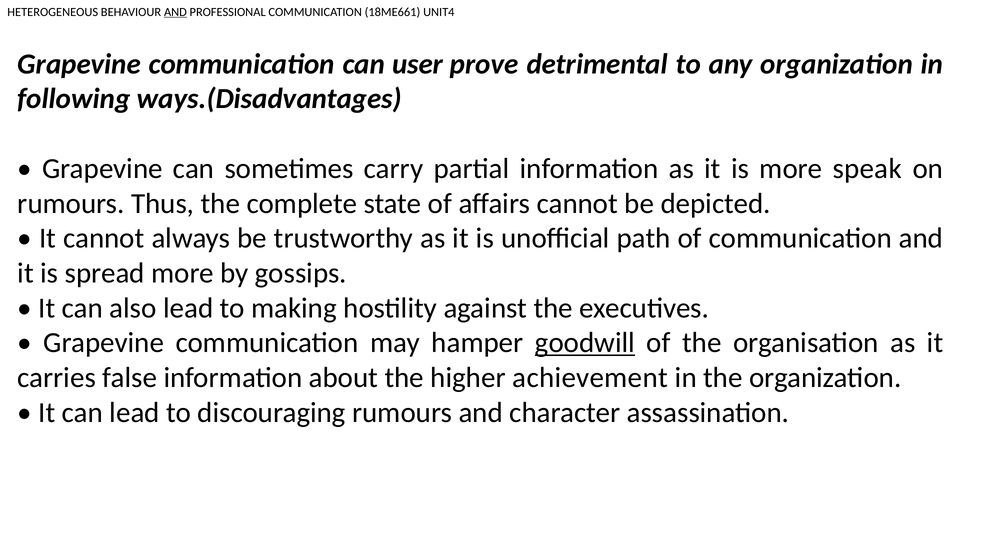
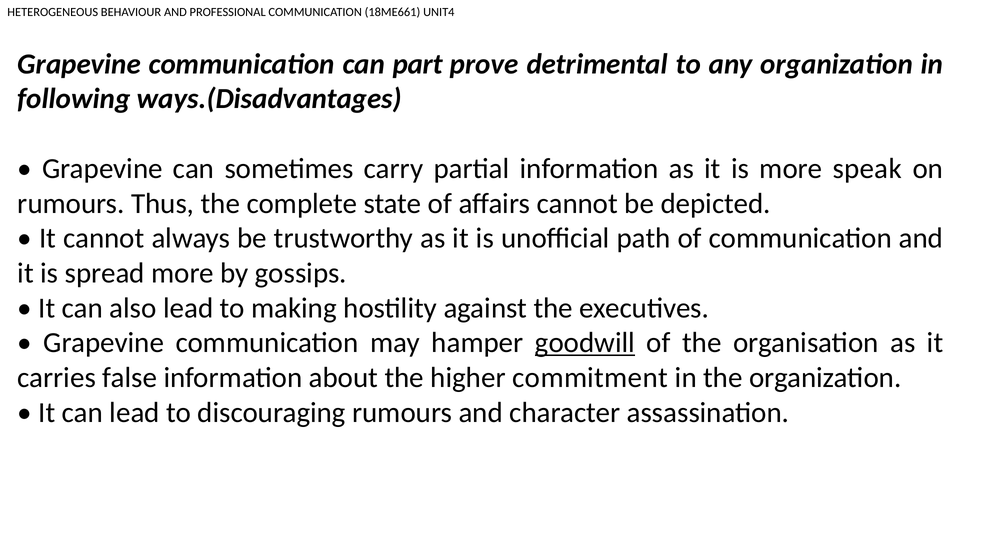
AND underline: present -> none (175, 12)
user: user -> part (418, 64)
achievement: achievement -> commitment (590, 378)
